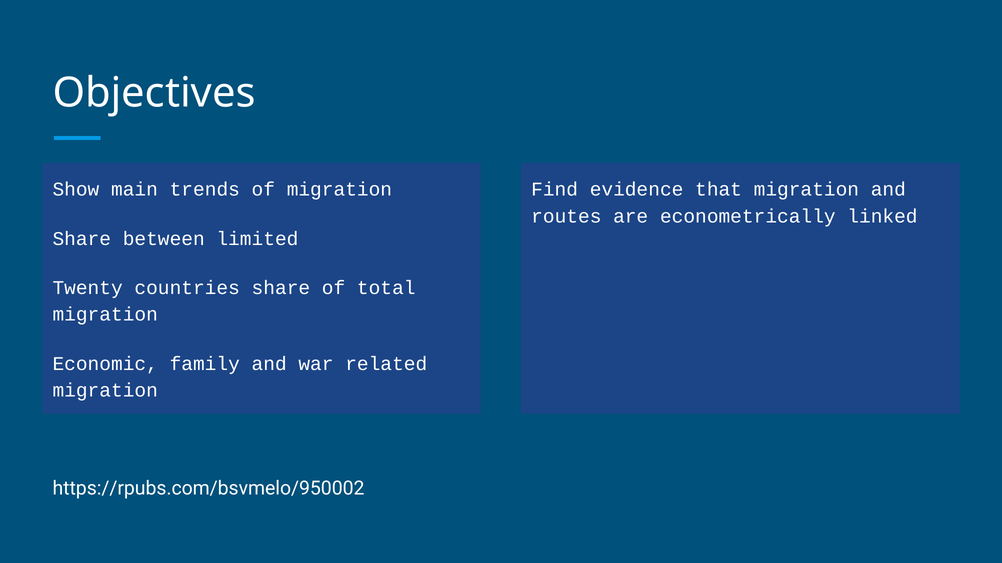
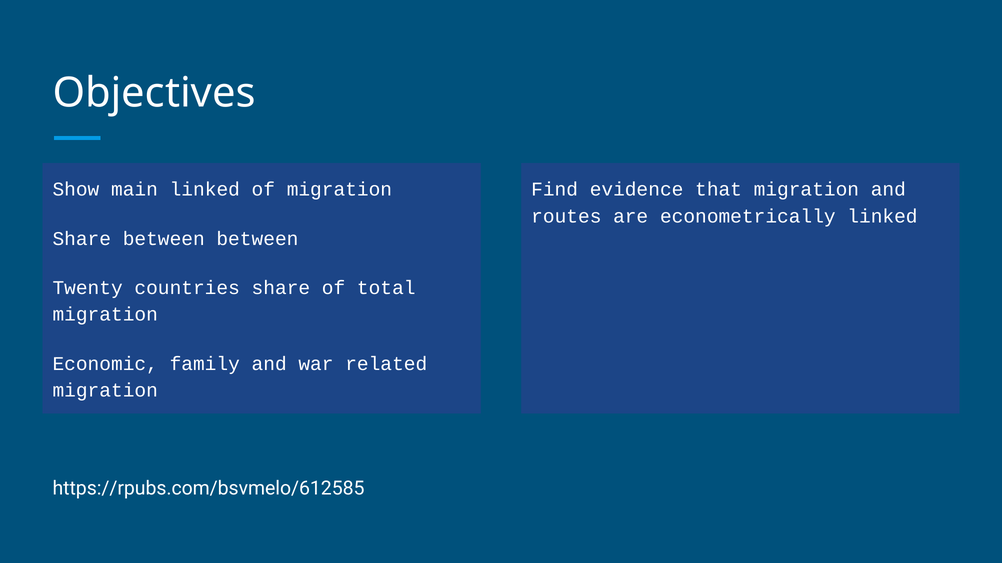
main trends: trends -> linked (205, 190)
between limited: limited -> between (257, 239)
https://rpubs.com/bsvmelo/950002: https://rpubs.com/bsvmelo/950002 -> https://rpubs.com/bsvmelo/612585 (209, 489)
